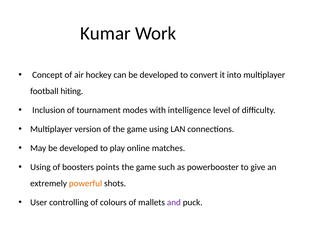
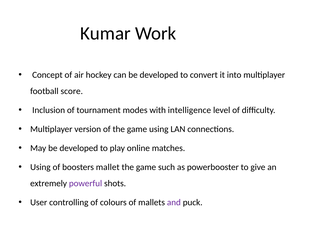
hiting: hiting -> score (72, 91)
points: points -> mallet (108, 167)
powerful colour: orange -> purple (86, 184)
